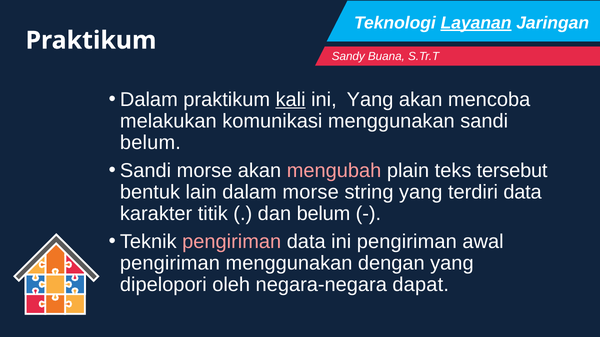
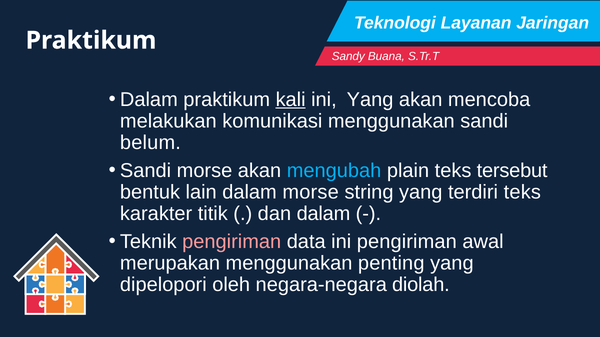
Layanan underline: present -> none (476, 23)
mengubah colour: pink -> light blue (334, 171)
terdiri data: data -> teks (522, 192)
dan belum: belum -> dalam (323, 214)
pengiriman: pengiriman -> merupakan (170, 263)
dengan: dengan -> penting (391, 263)
dapat: dapat -> diolah (421, 285)
